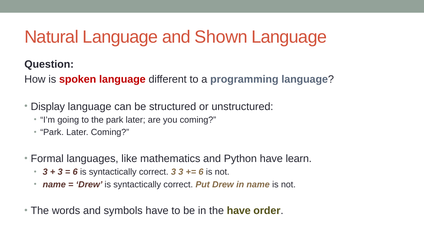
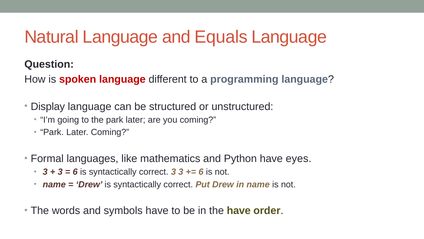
Shown: Shown -> Equals (221, 37)
learn: learn -> eyes (299, 158)
